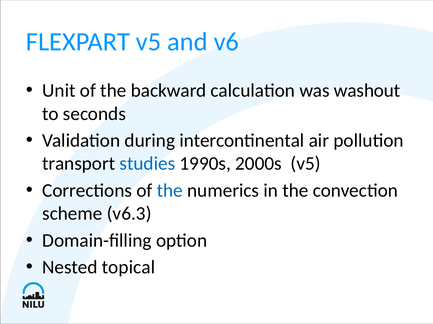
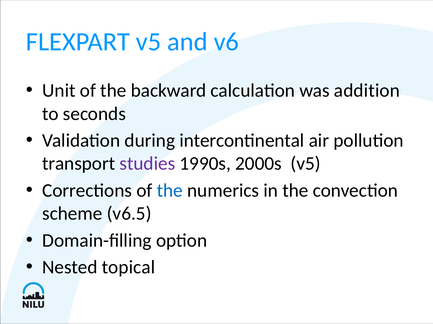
washout: washout -> addition (367, 91)
studies colour: blue -> purple (147, 164)
v6.3: v6.3 -> v6.5 (129, 214)
